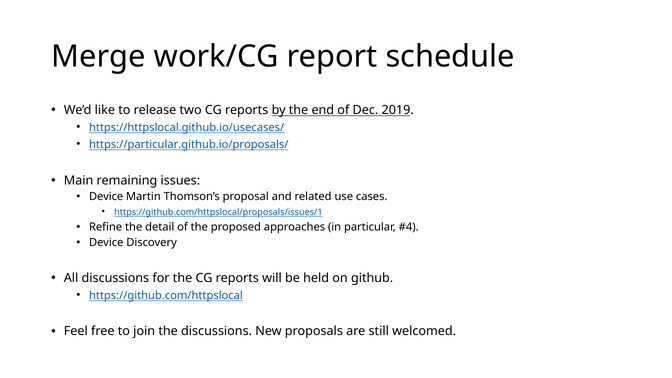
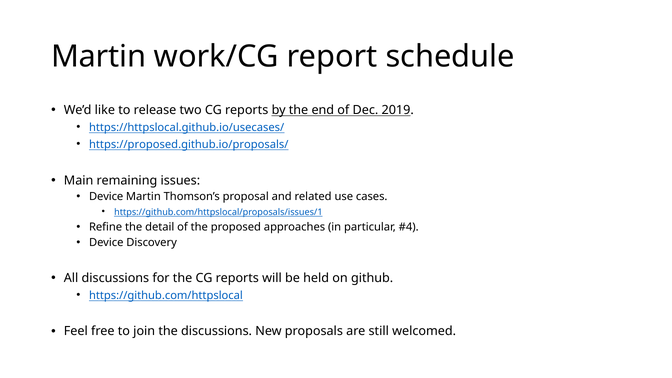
Merge: Merge -> Martin (99, 56)
https://particular.github.io/proposals/: https://particular.github.io/proposals/ -> https://proposed.github.io/proposals/ (189, 145)
